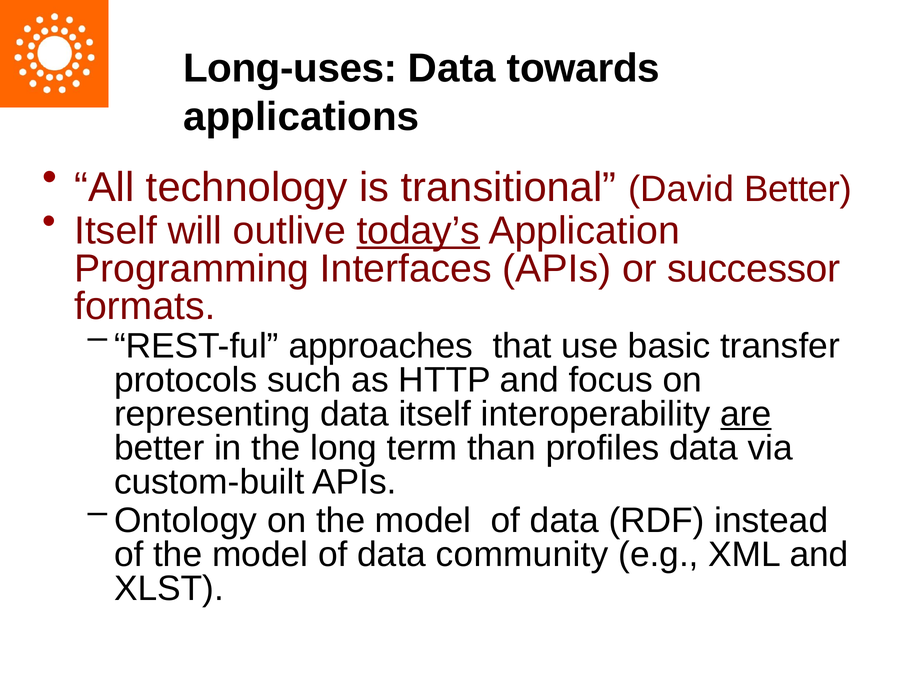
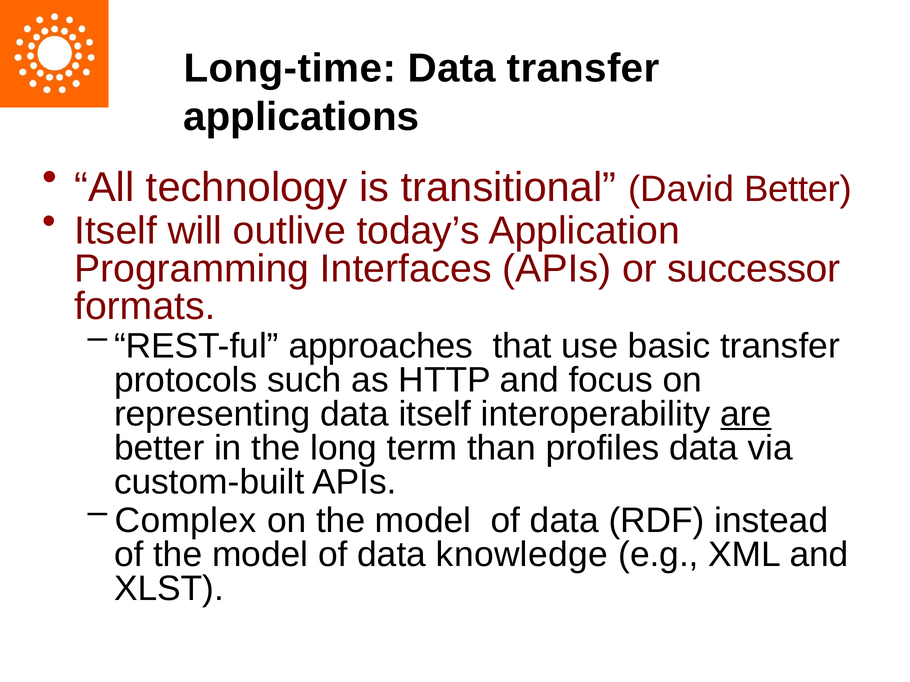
Long-uses: Long-uses -> Long-time (290, 69)
Data towards: towards -> transfer (583, 69)
today’s underline: present -> none (418, 231)
Ontology: Ontology -> Complex (186, 521)
community: community -> knowledge (522, 555)
